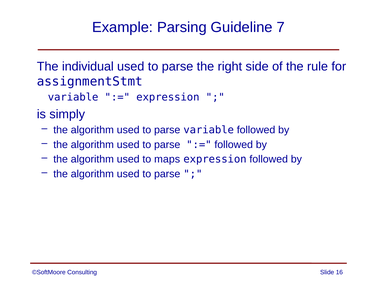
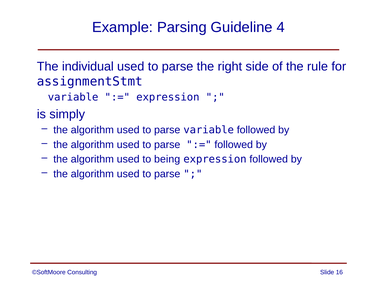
7: 7 -> 4 (281, 27)
maps: maps -> being (167, 160)
